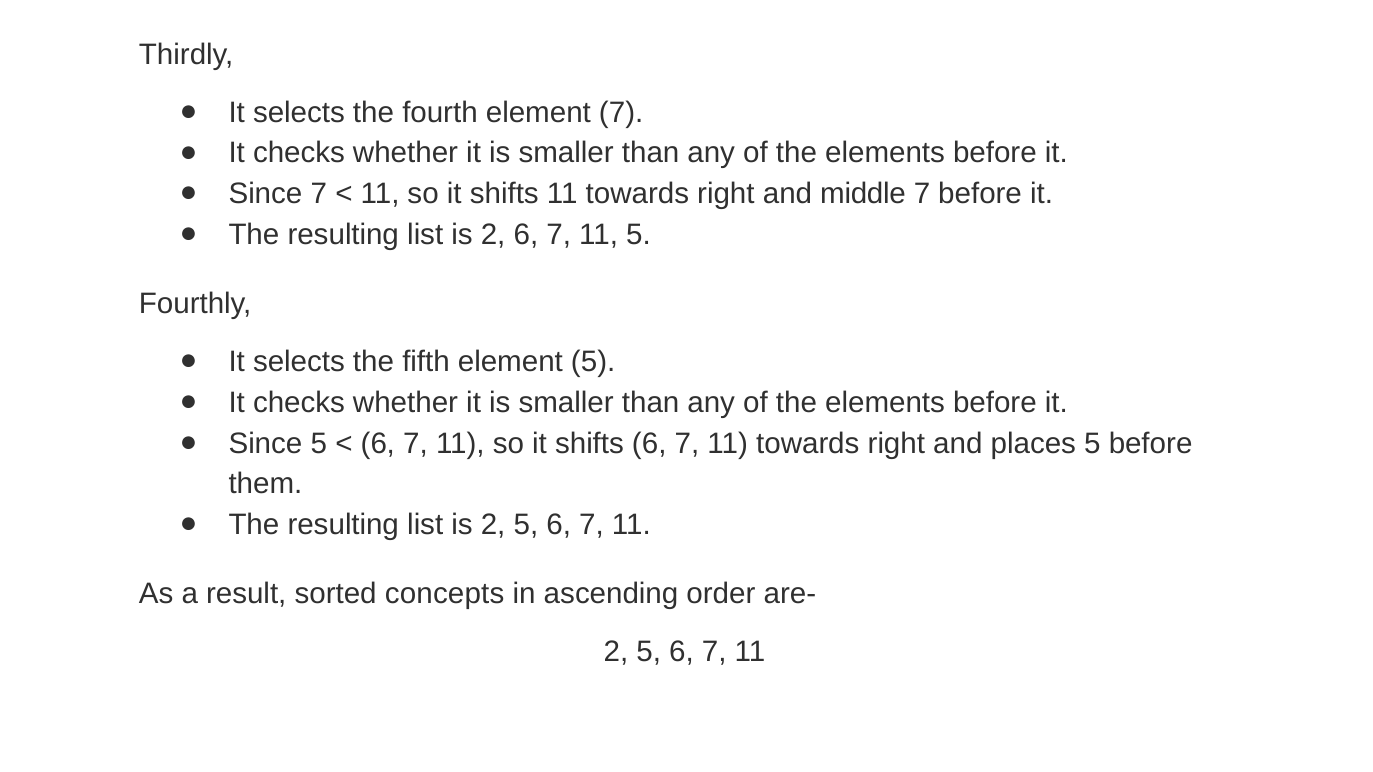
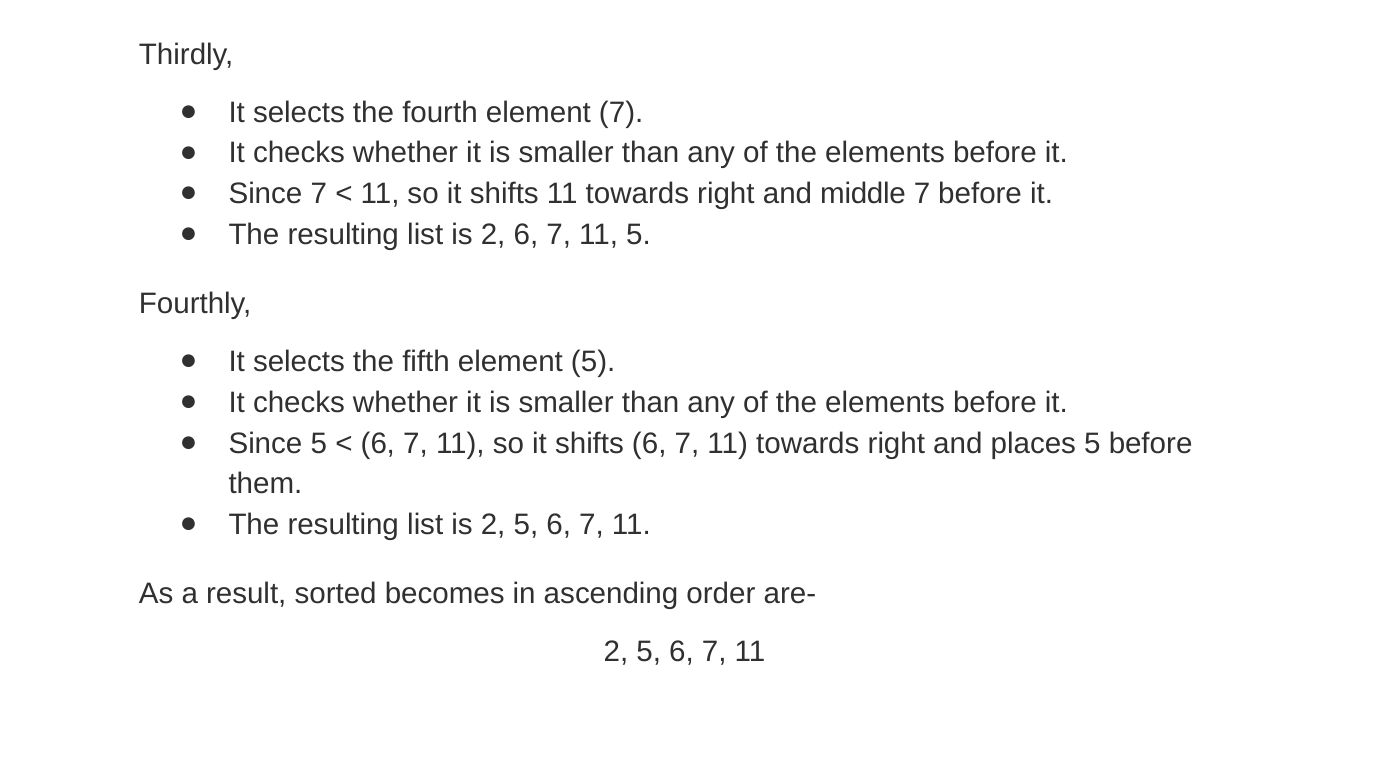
concepts: concepts -> becomes (445, 594)
